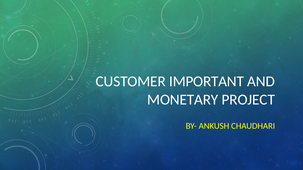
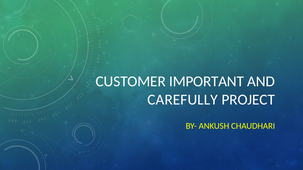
MONETARY: MONETARY -> CAREFULLY (183, 100)
